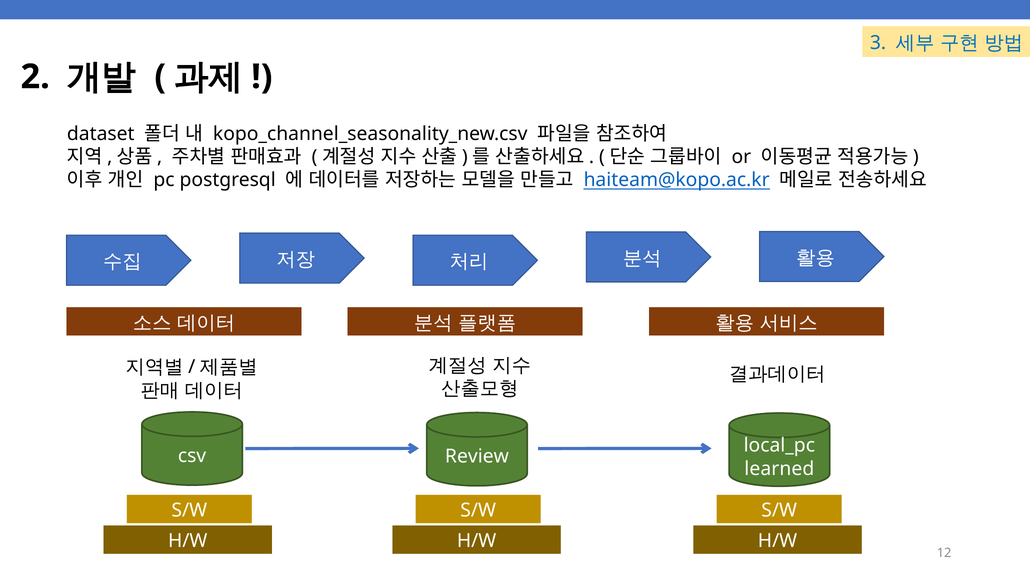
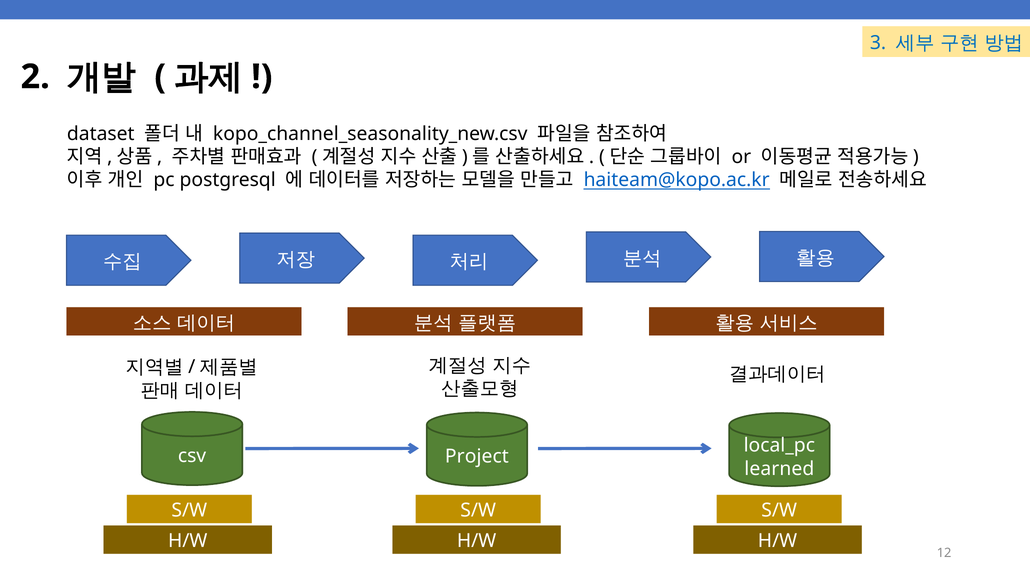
Review: Review -> Project (477, 456)
